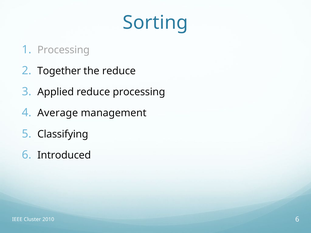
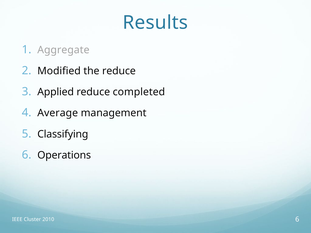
Sorting: Sorting -> Results (155, 23)
Processing: Processing -> Aggregate (63, 50)
Together: Together -> Modified (59, 71)
reduce processing: processing -> completed (139, 92)
Introduced: Introduced -> Operations (64, 155)
